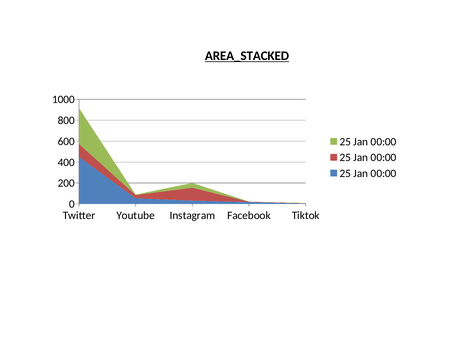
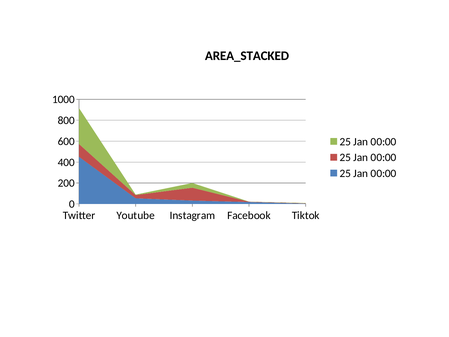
AREA_STACKED underline: present -> none (247, 56)
